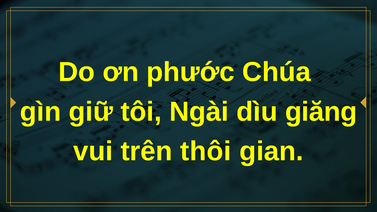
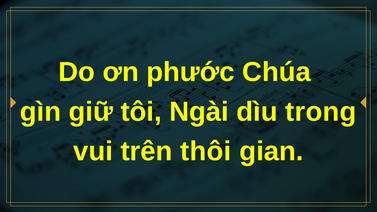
giăng: giăng -> trong (321, 112)
